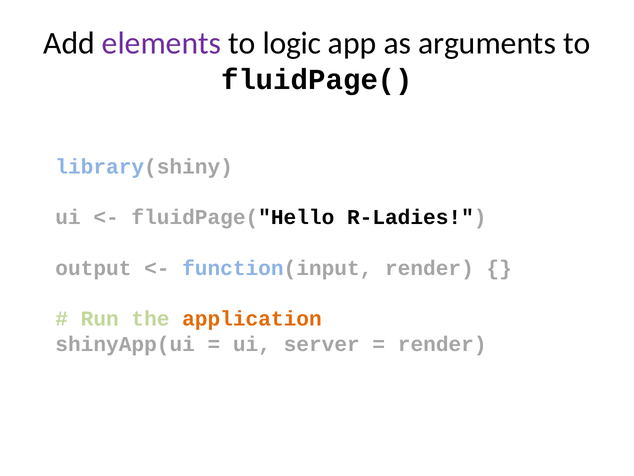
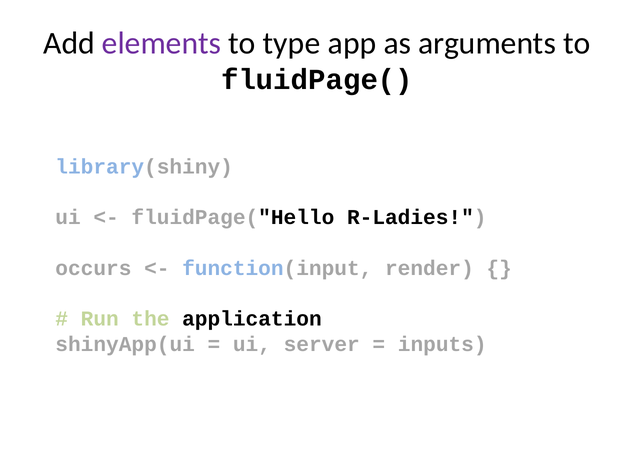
logic: logic -> type (292, 43)
output: output -> occurs (93, 268)
application colour: orange -> black (252, 319)
render: render -> inputs (442, 344)
